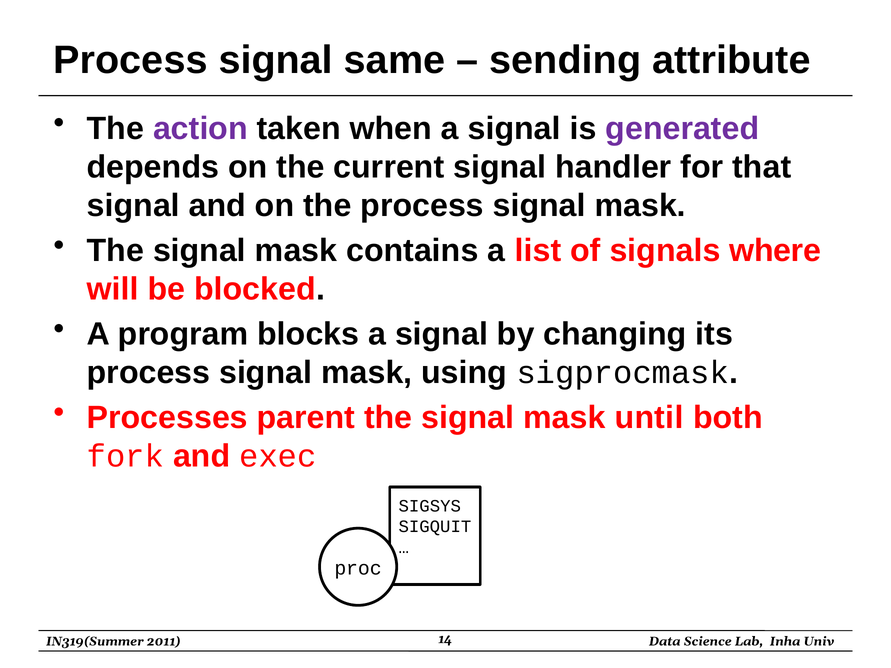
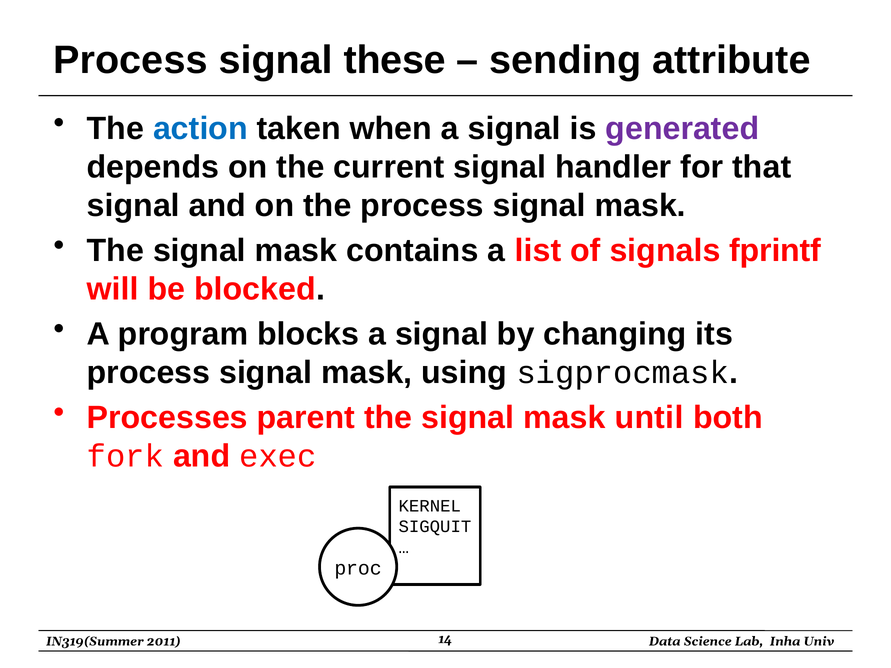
same: same -> these (395, 60)
action colour: purple -> blue (200, 129)
where: where -> fprintf (775, 251)
SIGSYS: SIGSYS -> KERNEL (430, 506)
